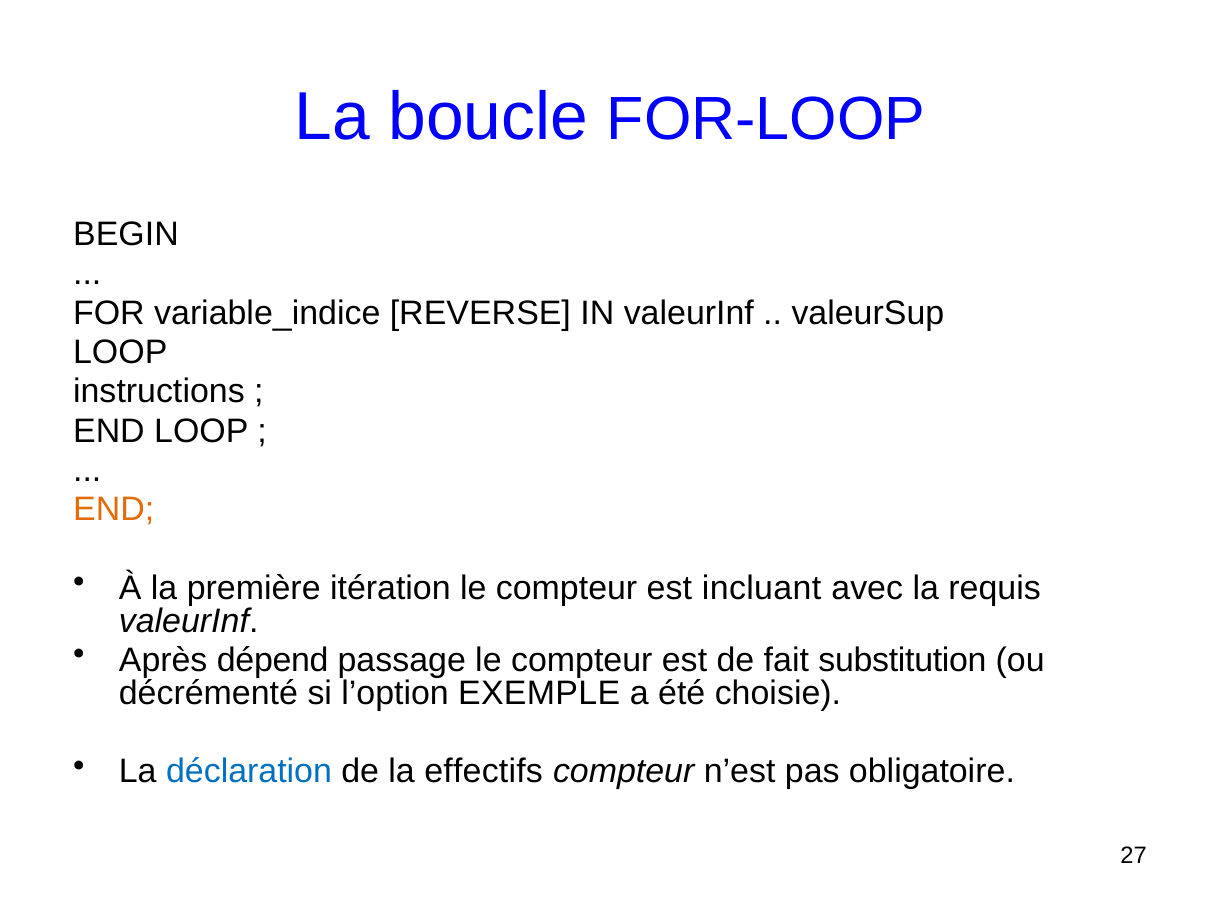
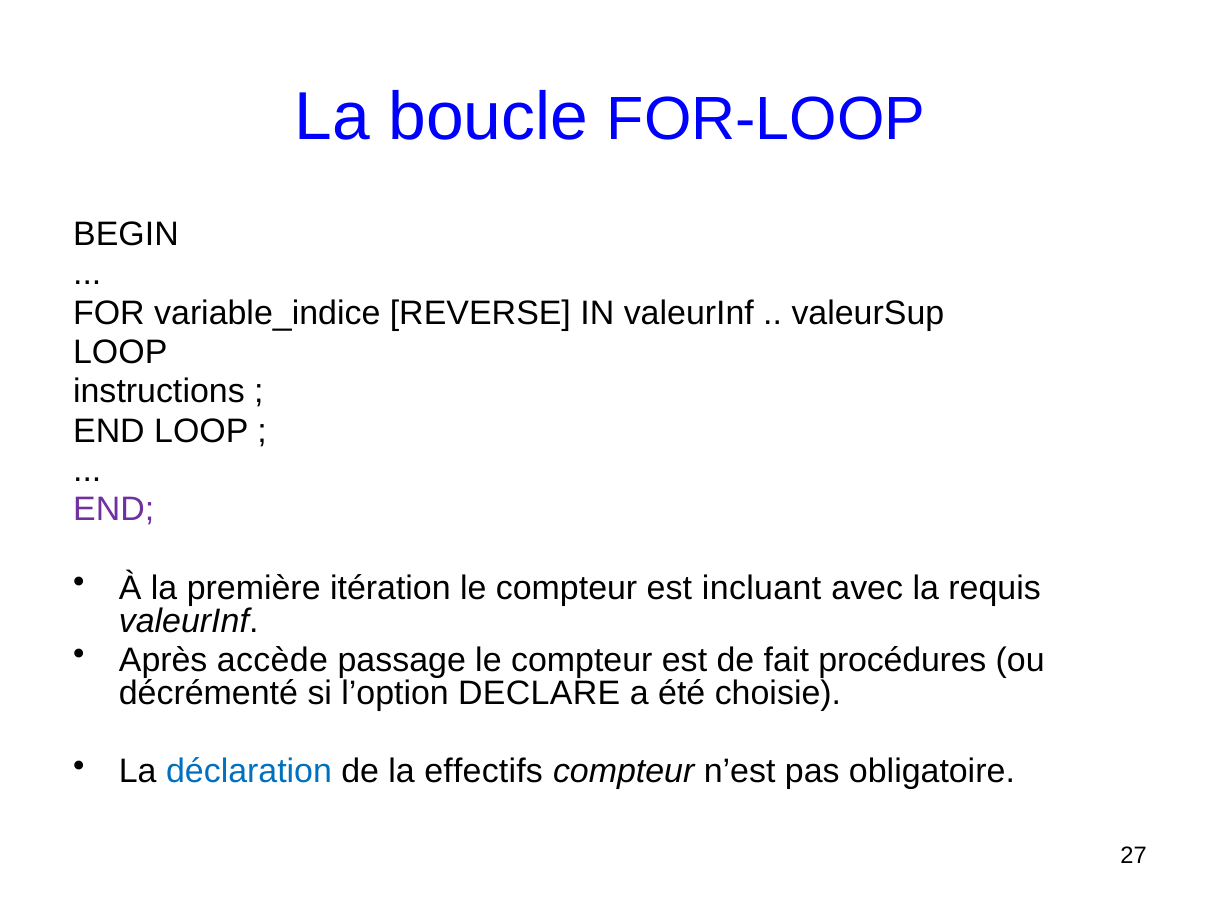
END colour: orange -> purple (114, 510)
dépend: dépend -> accède (272, 660)
substitution: substitution -> procédures (902, 660)
EXEMPLE: EXEMPLE -> DECLARE (539, 693)
